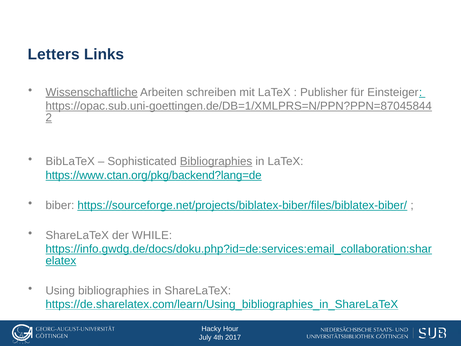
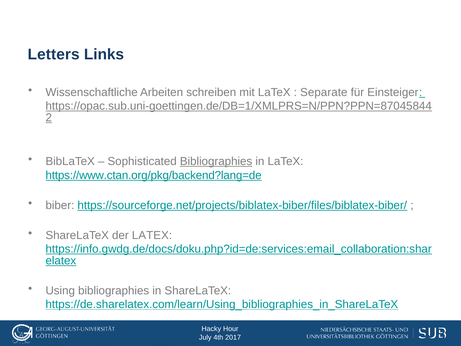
Wissenschaftliche underline: present -> none (92, 92)
Publisher: Publisher -> Separate (324, 92)
der WHILE: WHILE -> LATEX (152, 235)
